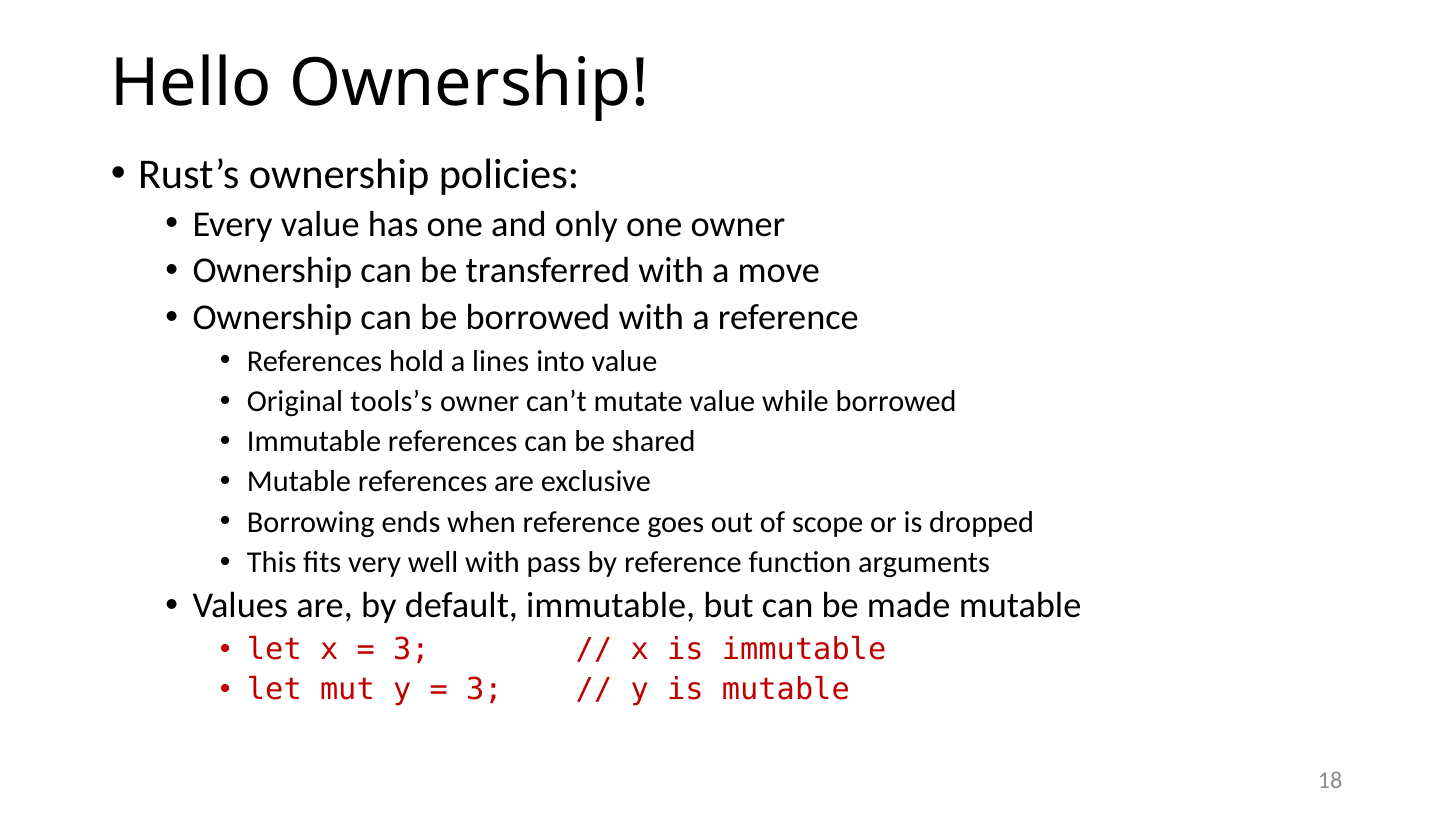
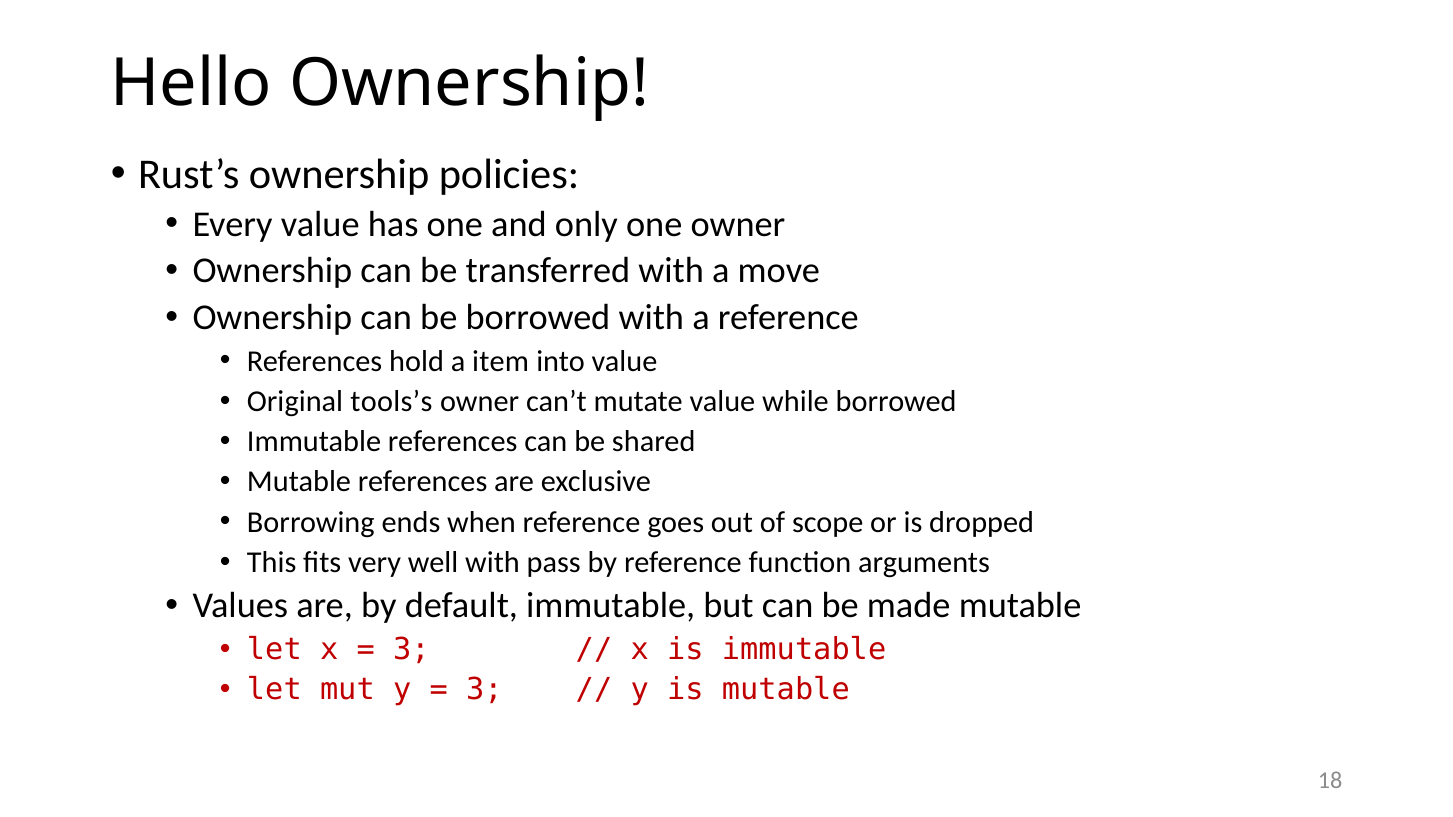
lines: lines -> item (501, 361)
